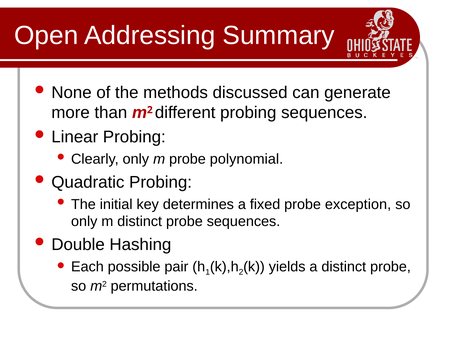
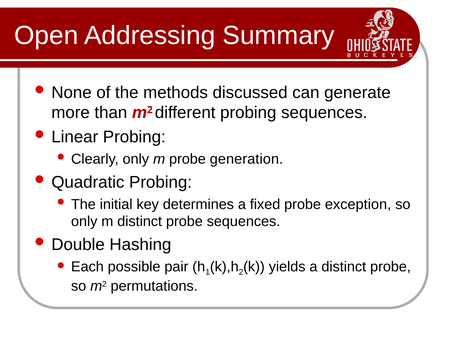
polynomial: polynomial -> generation (246, 159)
